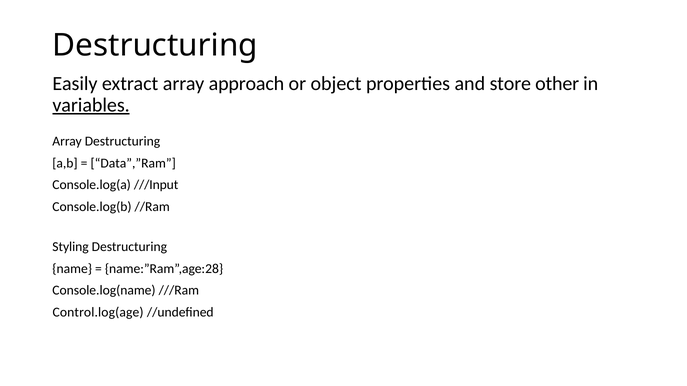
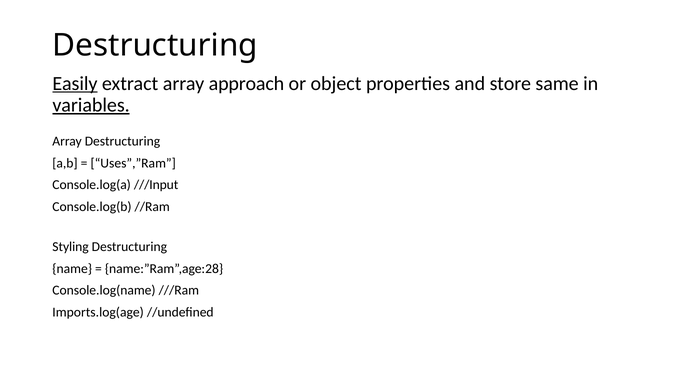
Easily underline: none -> present (75, 84)
other: other -> same (557, 84)
Data”,”Ram: Data”,”Ram -> Uses”,”Ram (133, 163)
Control.log(age: Control.log(age -> Imports.log(age (98, 313)
